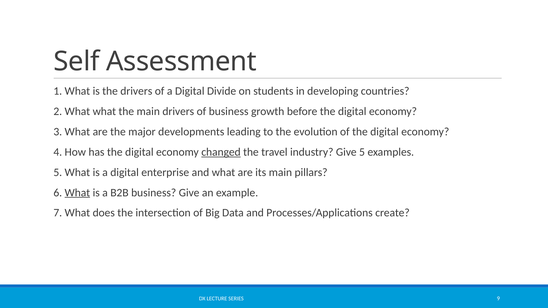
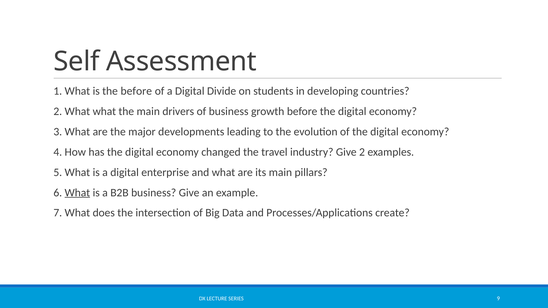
the drivers: drivers -> before (136, 91)
changed underline: present -> none (221, 152)
Give 5: 5 -> 2 (362, 152)
